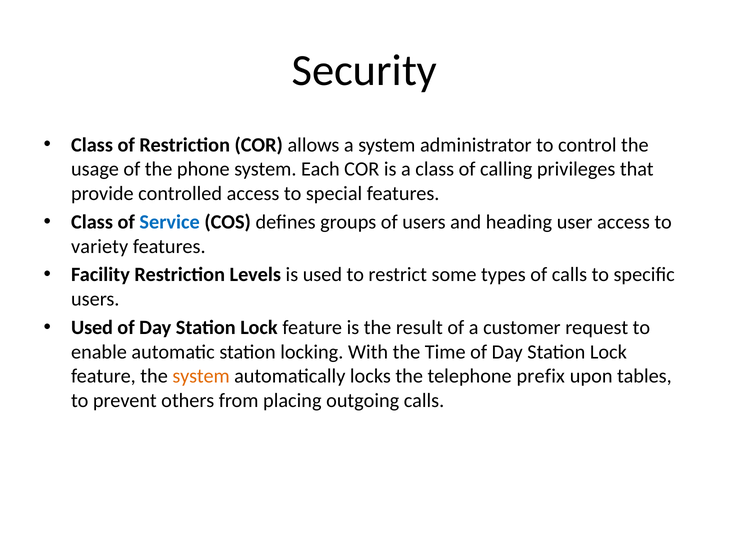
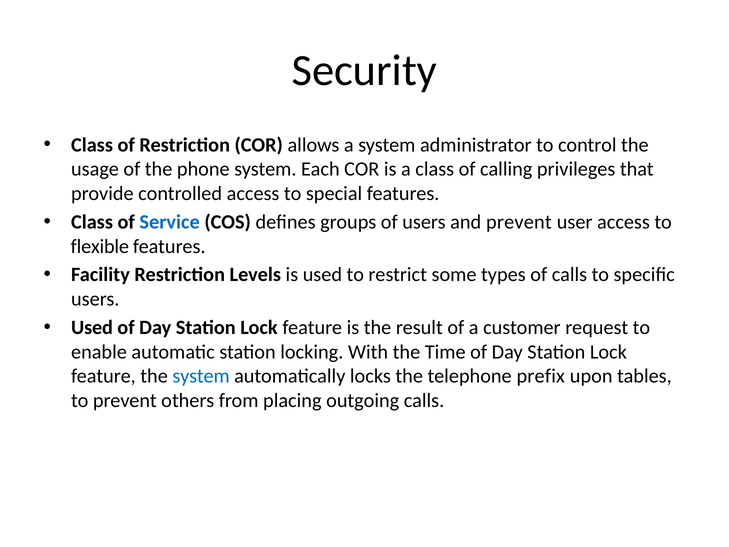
and heading: heading -> prevent (519, 222)
variety: variety -> flexible (100, 246)
system colour: orange -> blue (201, 376)
